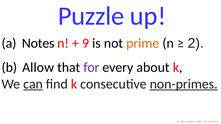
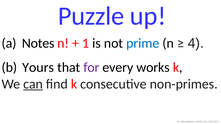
9: 9 -> 1 (86, 43)
prime colour: orange -> blue (143, 43)
2: 2 -> 4 (196, 43)
Allow: Allow -> Yours (38, 68)
about: about -> works (153, 68)
non-primes underline: present -> none (184, 84)
